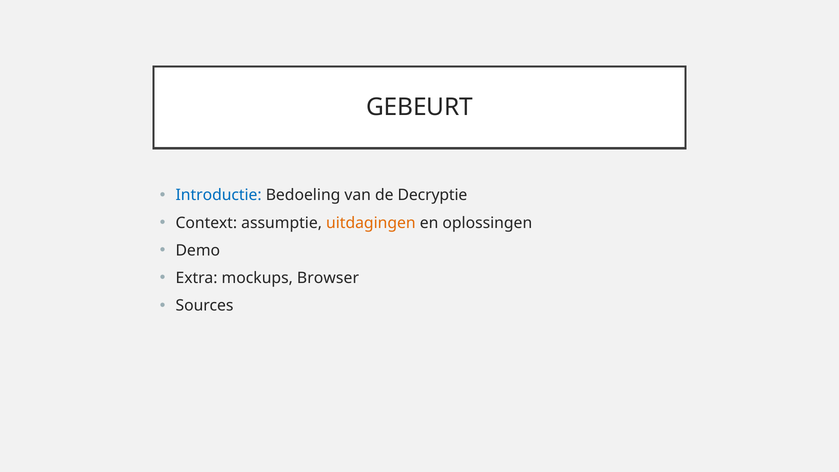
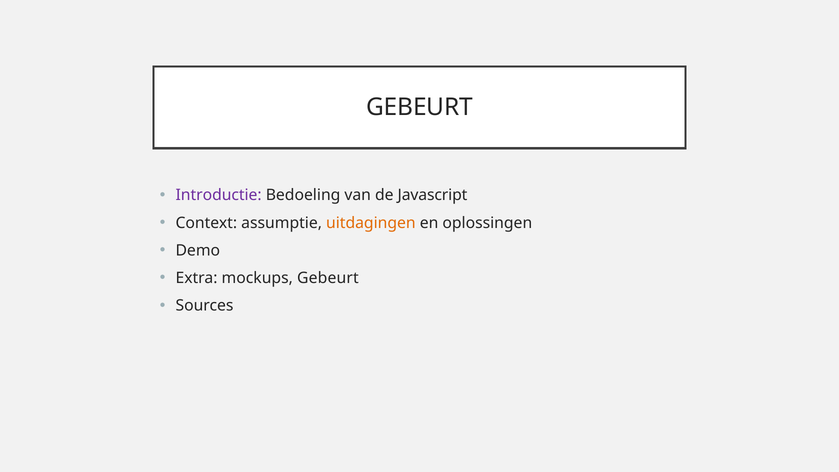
Introductie colour: blue -> purple (219, 195)
Decryptie: Decryptie -> Javascript (432, 195)
mockups Browser: Browser -> Gebeurt (328, 278)
